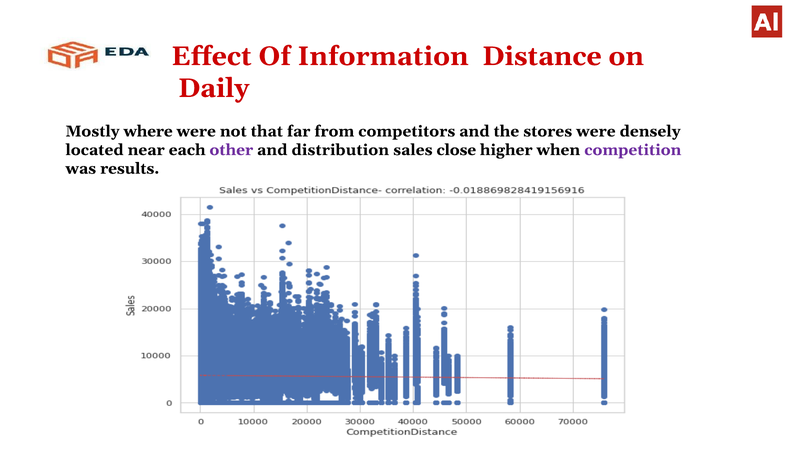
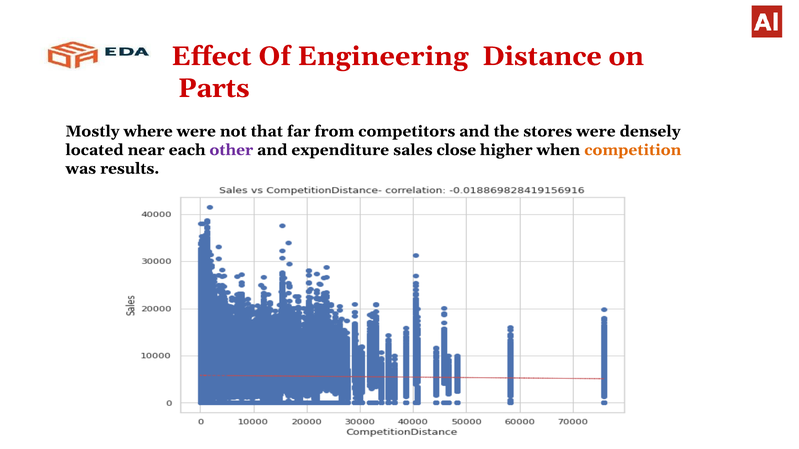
Information: Information -> Engineering (383, 56)
Daily: Daily -> Parts (214, 88)
distribution: distribution -> expenditure (340, 150)
competition colour: purple -> orange (633, 150)
